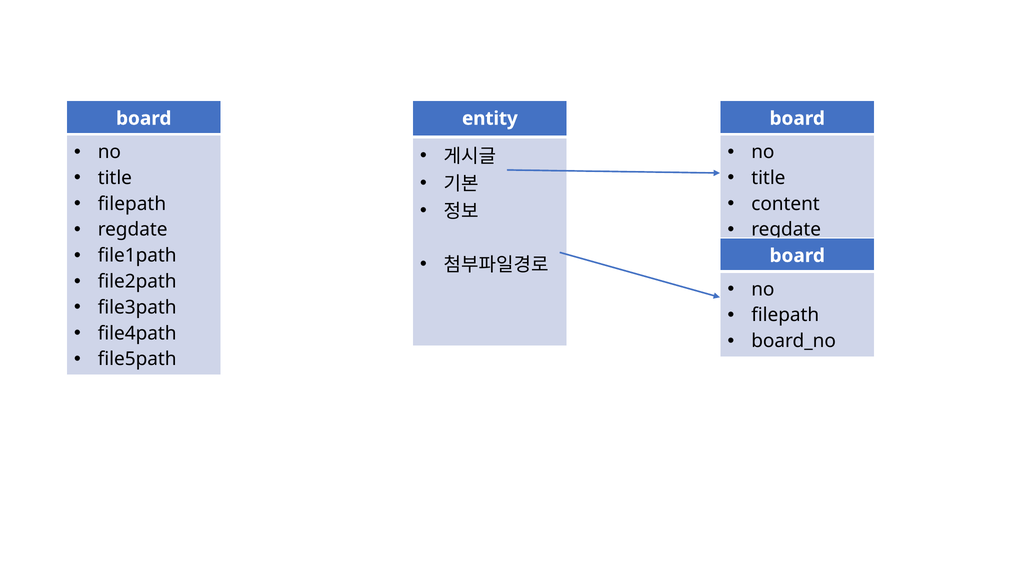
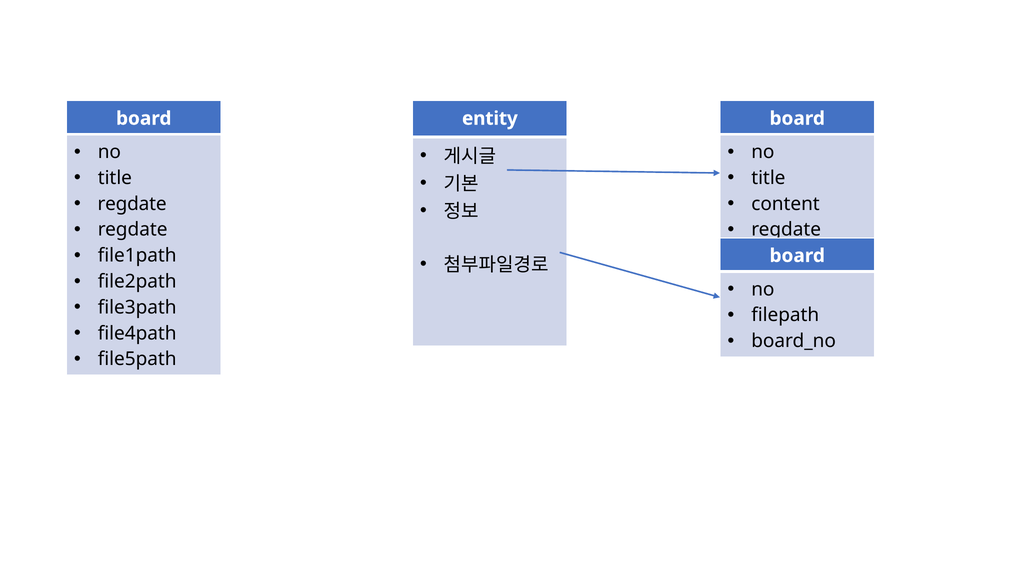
filepath: filepath -> regdate (132, 204)
